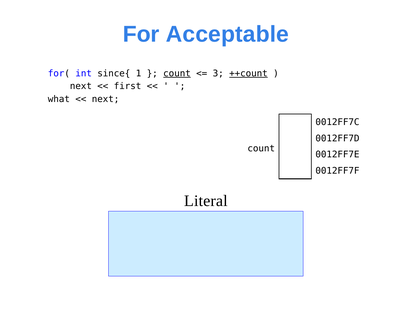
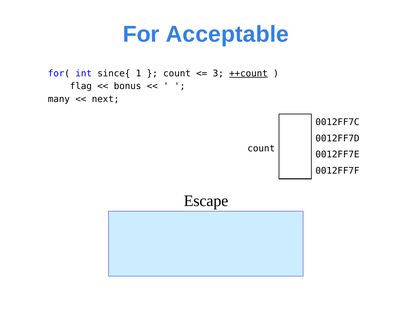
count underline: present -> none (177, 73)
next: next -> flag (81, 86)
first: first -> bonus (128, 86)
what: what -> many (59, 99)
Literal: Literal -> Escape (206, 201)
